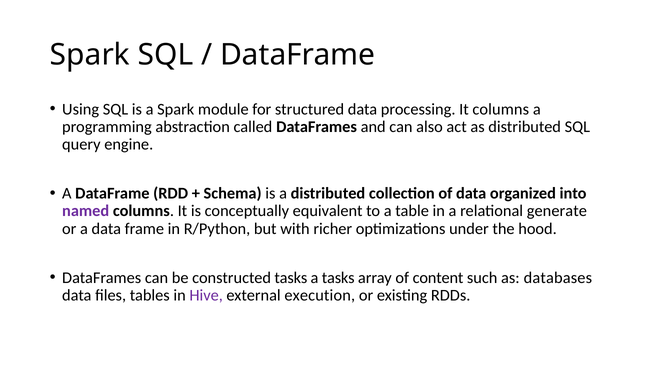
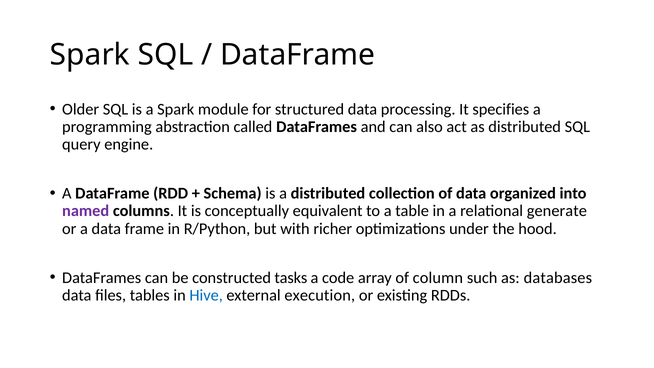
Using: Using -> Older (81, 109)
It columns: columns -> specifies (501, 109)
a tasks: tasks -> code (338, 278)
content: content -> column (438, 278)
Hive colour: purple -> blue (206, 295)
